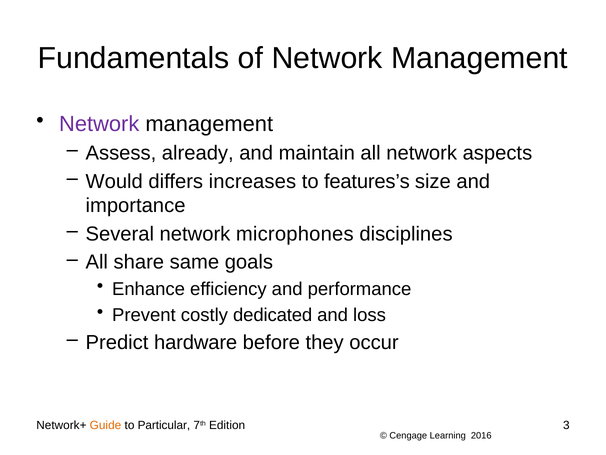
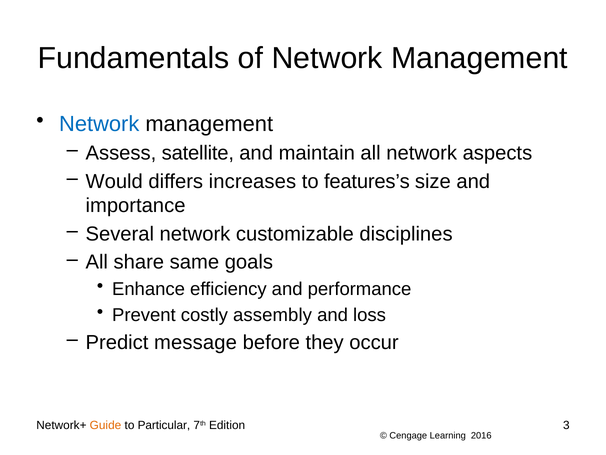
Network colour: purple -> blue (99, 124)
already: already -> satellite (198, 153)
microphones: microphones -> customizable (295, 234)
dedicated: dedicated -> assembly (273, 315)
hardware: hardware -> message (195, 342)
